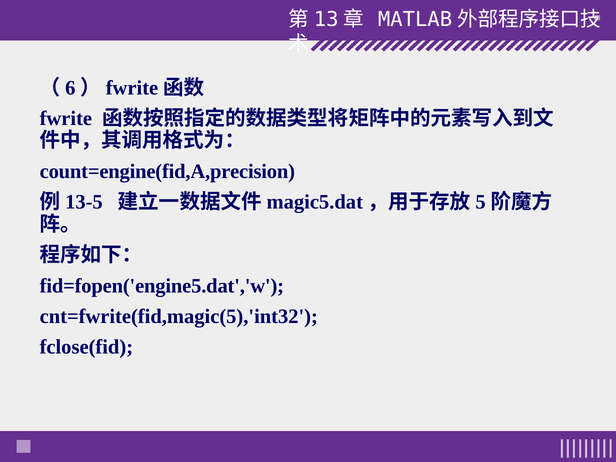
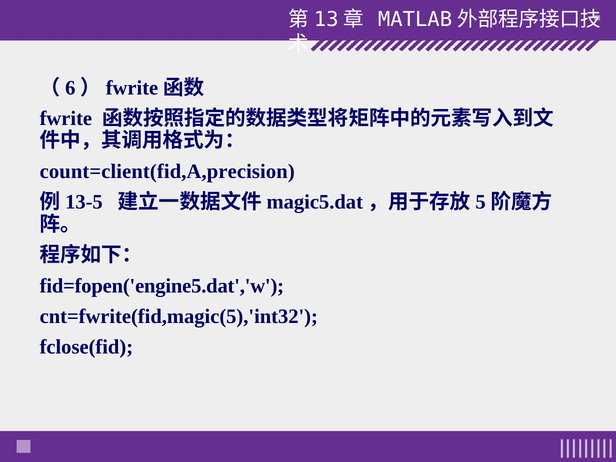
count=engine(fid,A,precision: count=engine(fid,A,precision -> count=client(fid,A,precision (167, 171)
